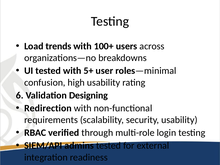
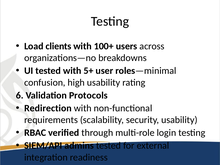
trends: trends -> clients (58, 46)
Designing: Designing -> Protocols (88, 95)
